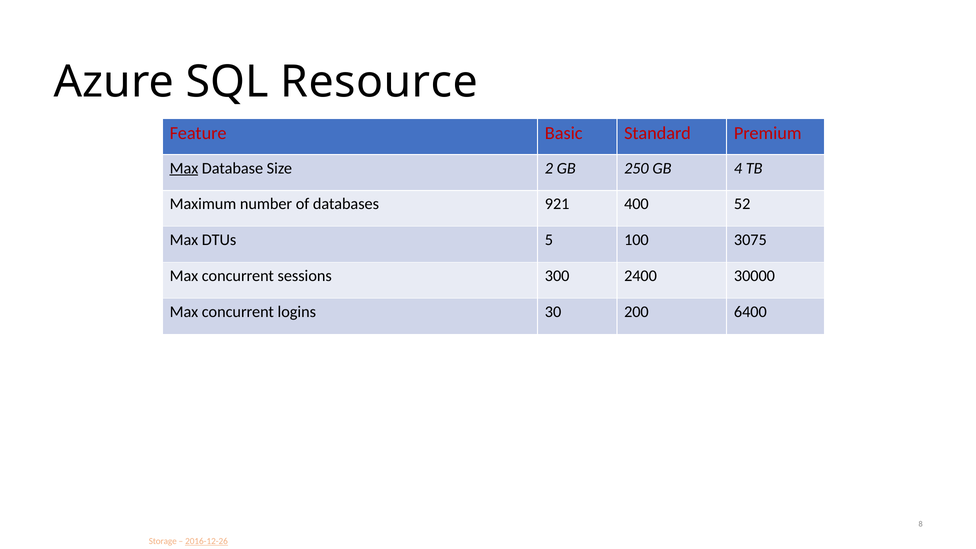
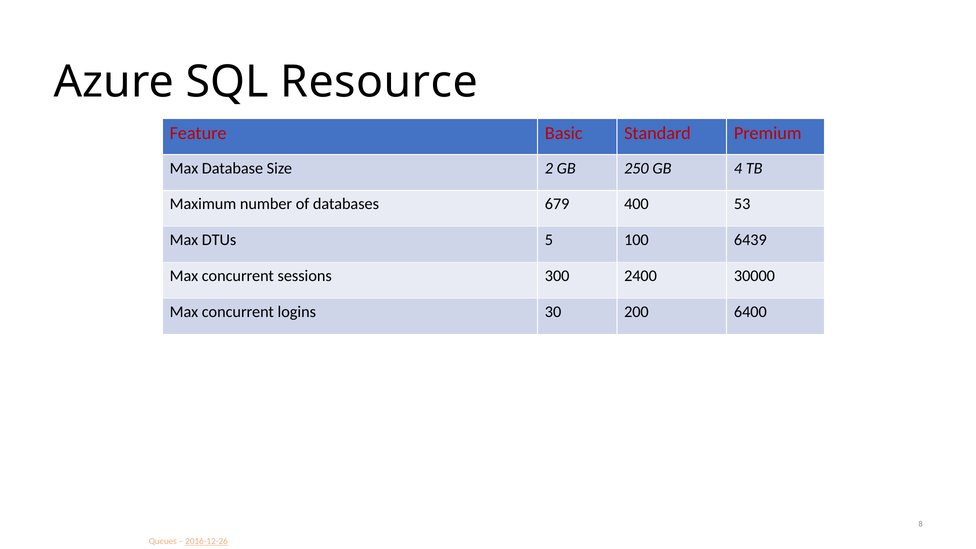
Max underline: present -> none (184, 168)
921: 921 -> 679 (557, 204)
52: 52 -> 53 (742, 204)
3075: 3075 -> 6439 (750, 240)
Storage: Storage -> Queues (163, 541)
